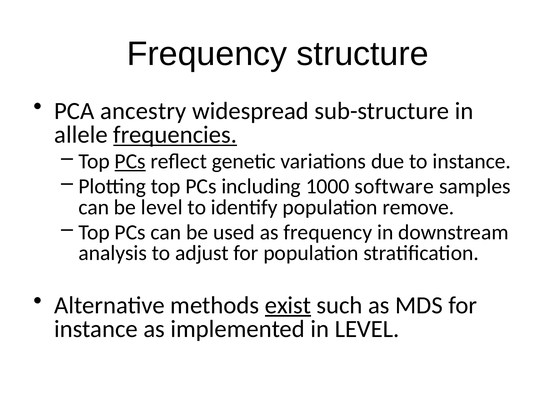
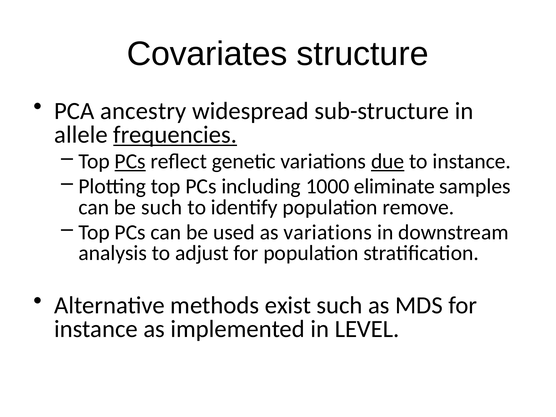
Frequency: Frequency -> Covariates (207, 54)
due underline: none -> present (388, 161)
software: software -> eliminate (394, 186)
be level: level -> such (162, 207)
as frequency: frequency -> variations (328, 232)
exist underline: present -> none (288, 305)
